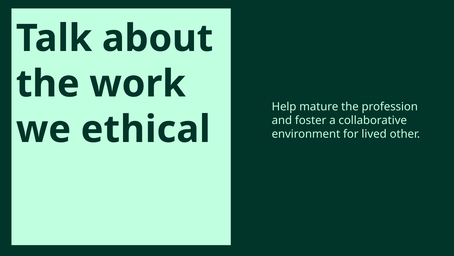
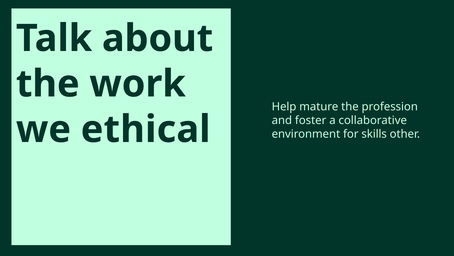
lived: lived -> skills (374, 134)
